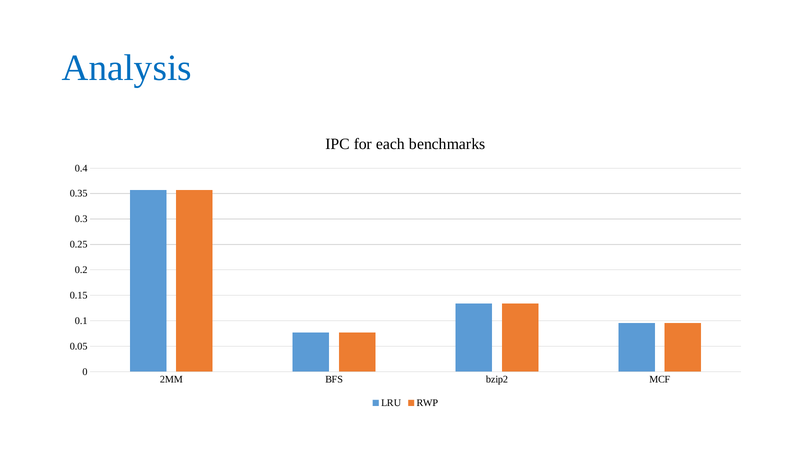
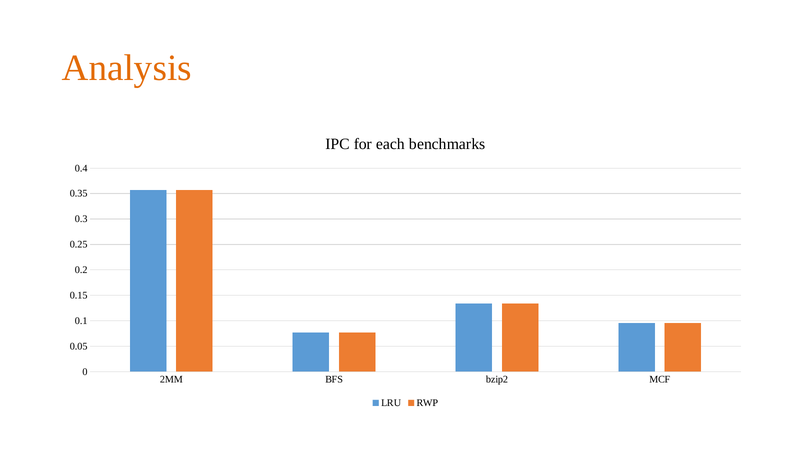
Analysis colour: blue -> orange (127, 68)
